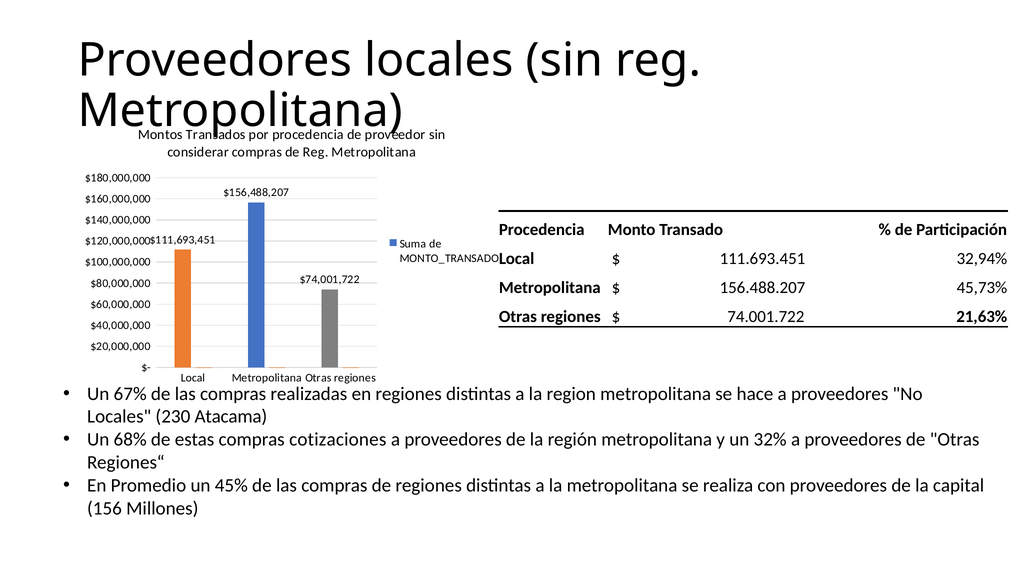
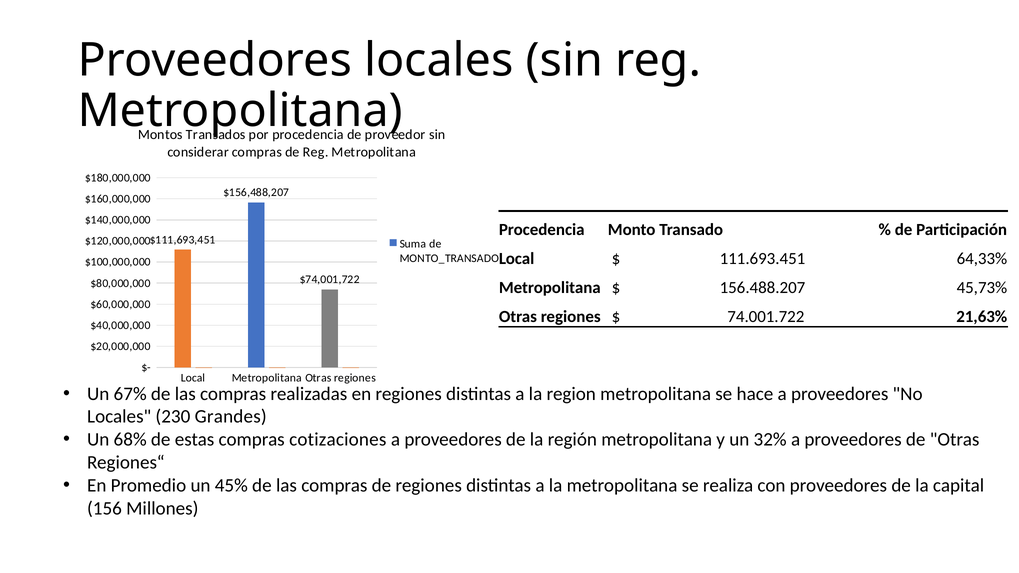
32,94%: 32,94% -> 64,33% (982, 259)
Atacama: Atacama -> Grandes (231, 417)
